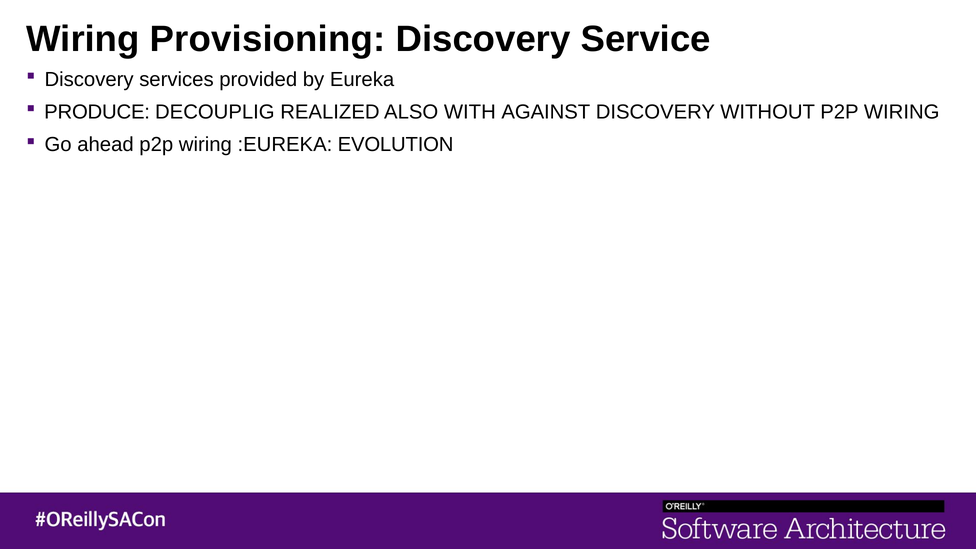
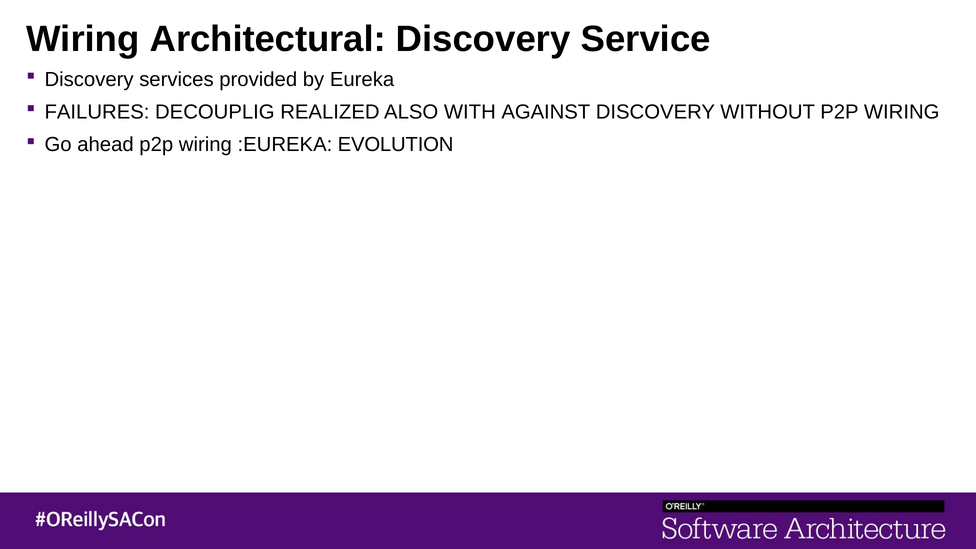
Provisioning: Provisioning -> Architectural (268, 39)
PRODUCE: PRODUCE -> FAILURES (97, 112)
